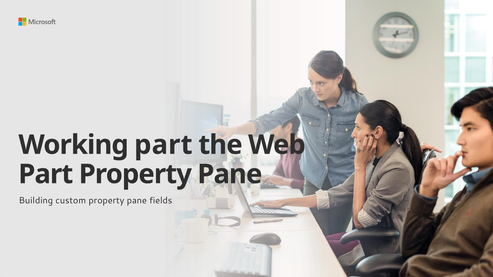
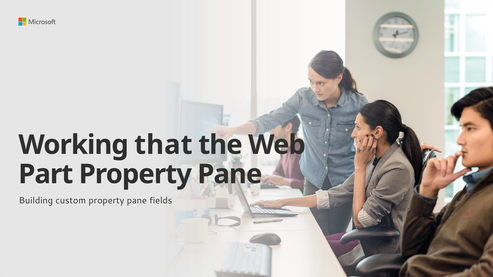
Working part: part -> that (163, 145)
